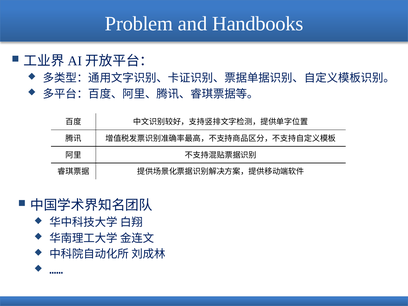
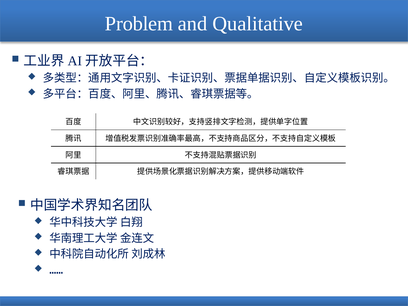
Handbooks: Handbooks -> Qualitative (258, 24)
